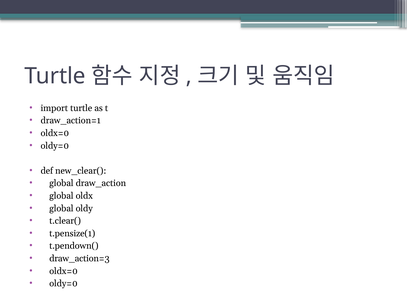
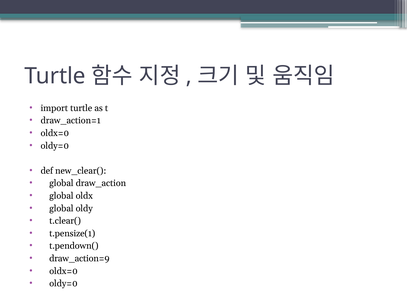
draw_action=3: draw_action=3 -> draw_action=9 (79, 259)
